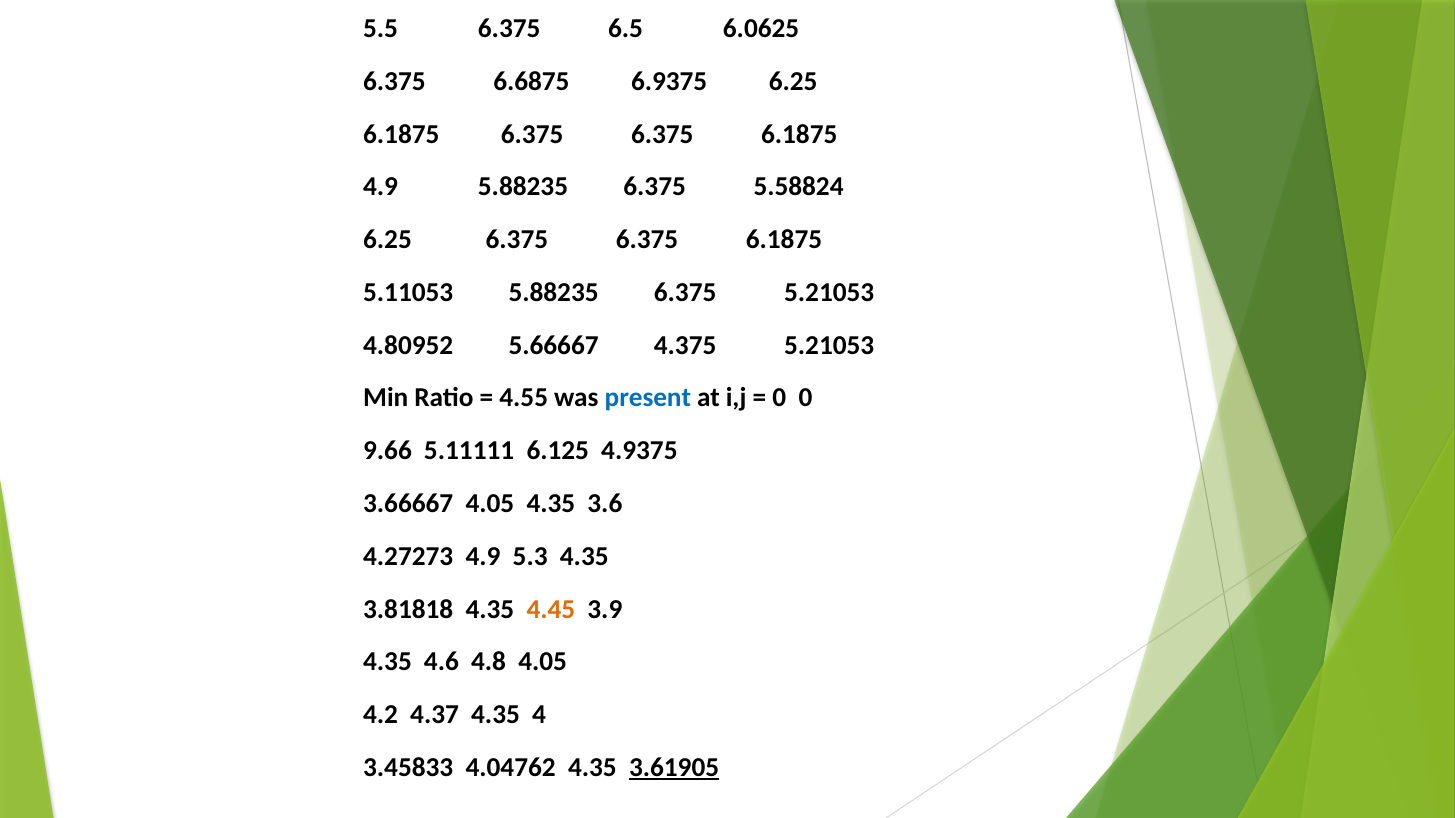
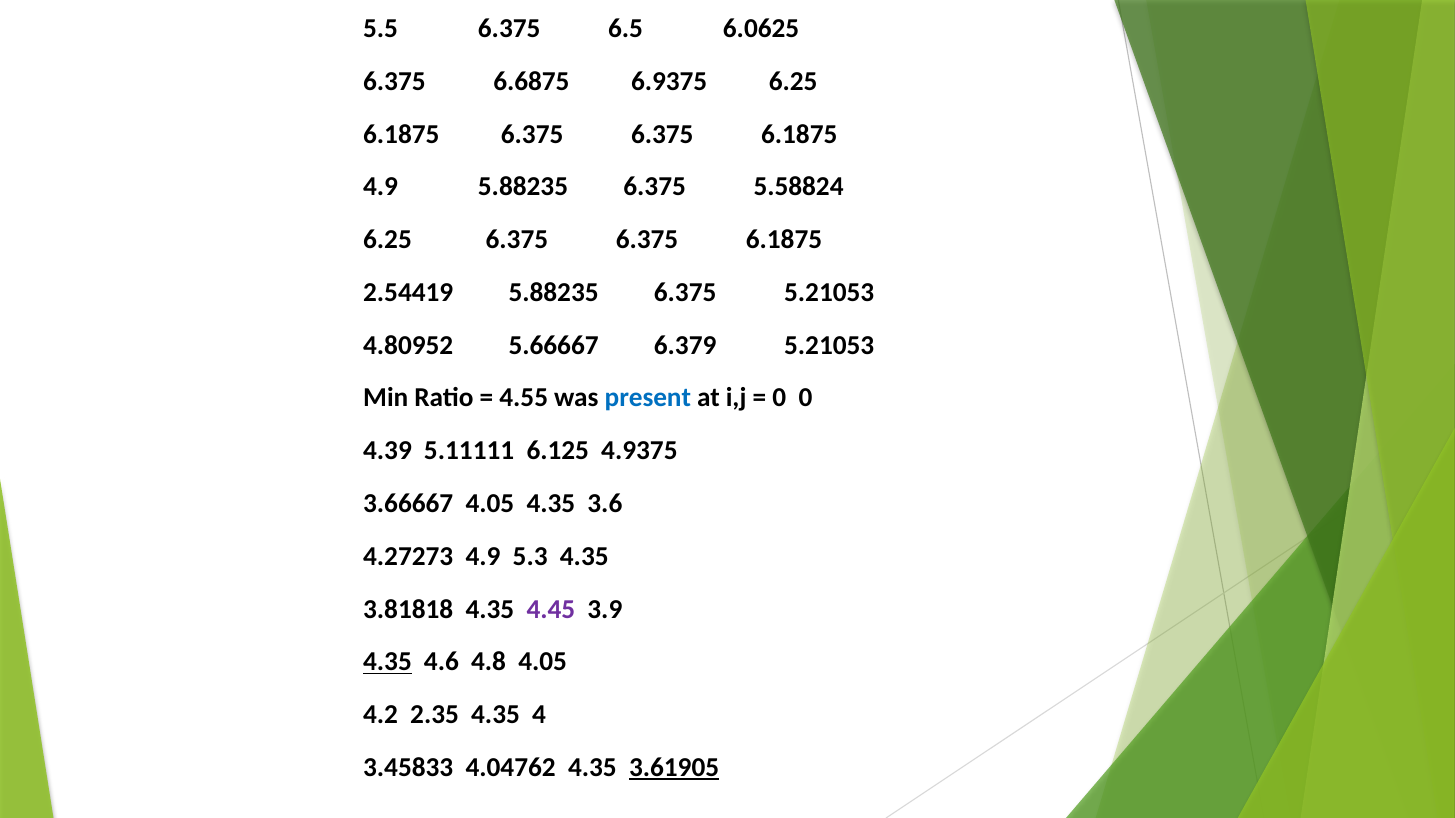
5.11053: 5.11053 -> 2.54419 (408, 293)
4.375: 4.375 -> 6.379 (685, 345)
9.66: 9.66 -> 4.39 (387, 451)
4.45 colour: orange -> purple (551, 609)
4.35 underline: none -> present (387, 662)
4.37: 4.37 -> 2.35 (435, 715)
